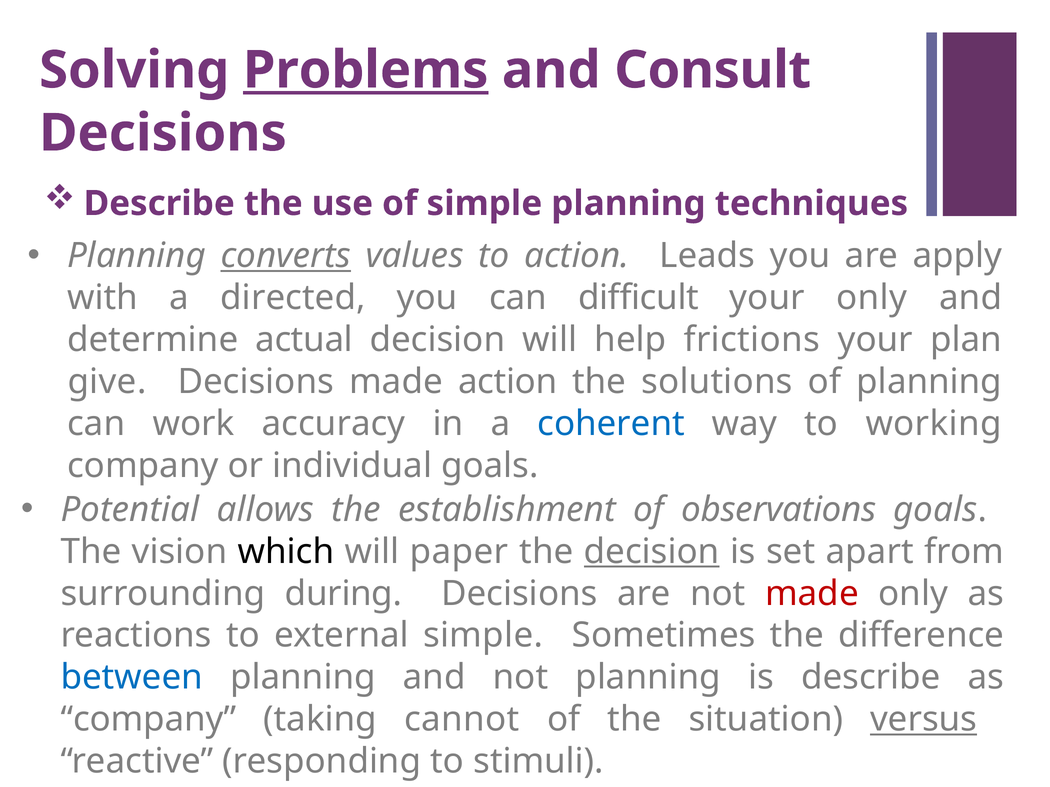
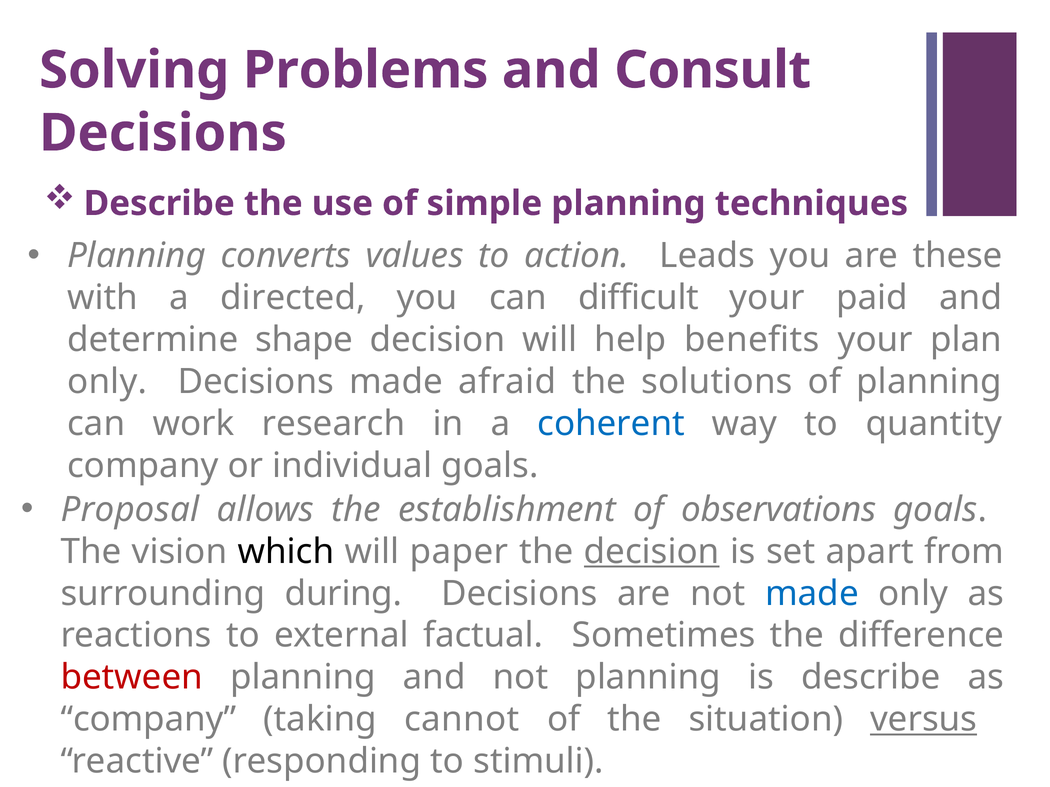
Problems underline: present -> none (366, 70)
converts underline: present -> none (286, 256)
apply: apply -> these (958, 256)
your only: only -> paid (872, 298)
actual: actual -> shape (304, 340)
frictions: frictions -> benefits (752, 340)
give: give -> only (107, 382)
made action: action -> afraid (507, 382)
accuracy: accuracy -> research (334, 424)
working: working -> quantity (934, 424)
Potential: Potential -> Proposal (130, 510)
made colour: red -> blue (812, 594)
external simple: simple -> factual (483, 636)
between colour: blue -> red (132, 678)
